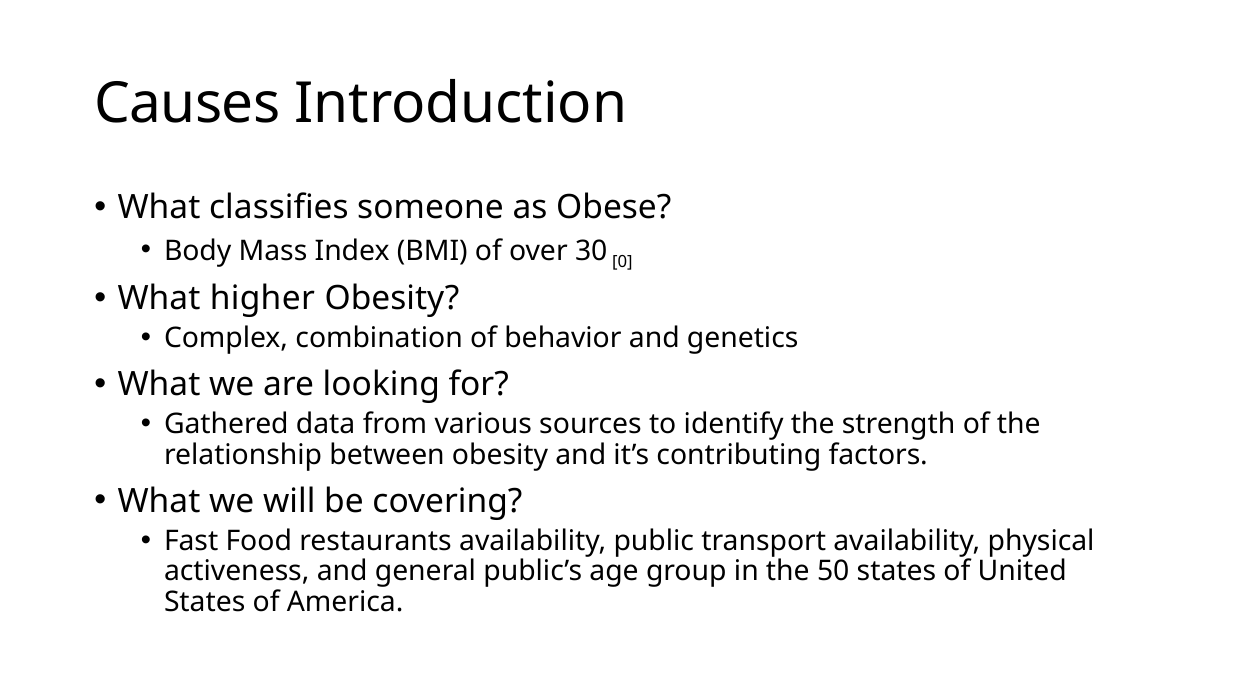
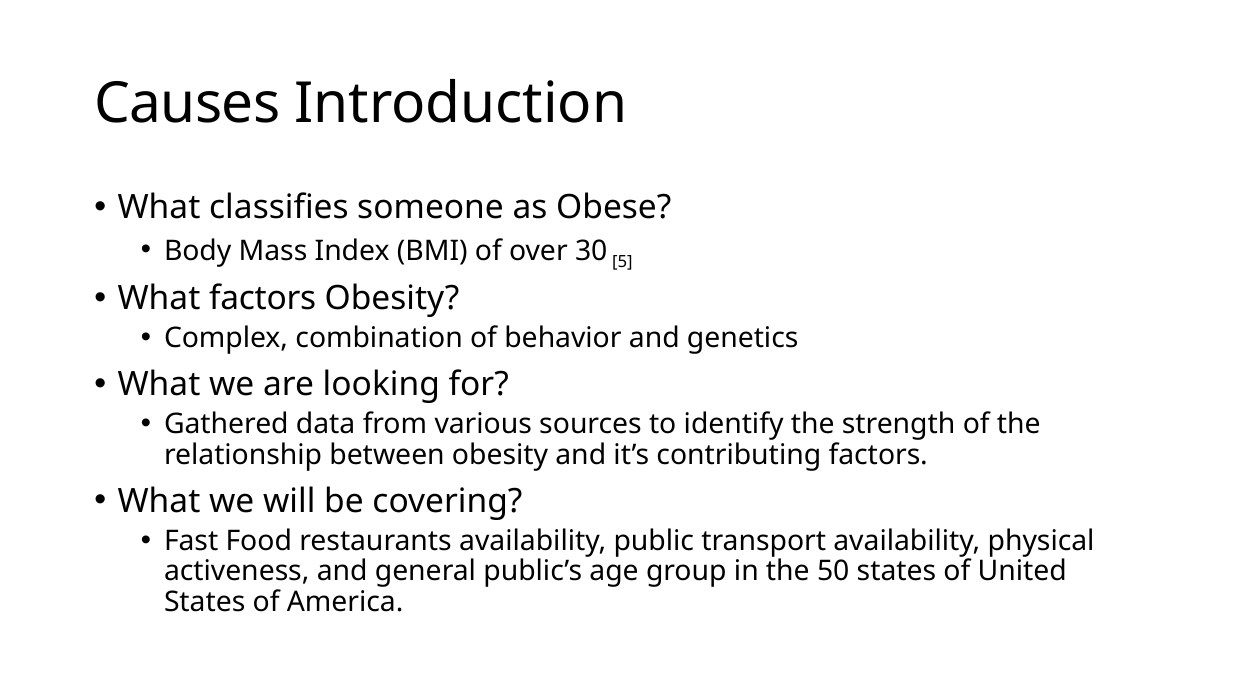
0: 0 -> 5 (622, 262)
What higher: higher -> factors (263, 298)
